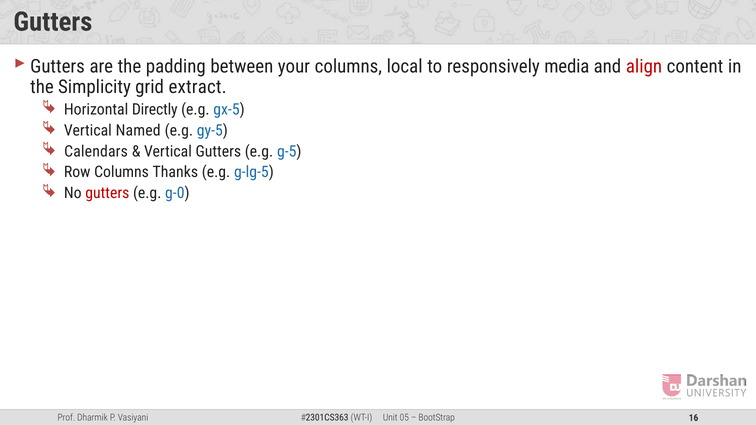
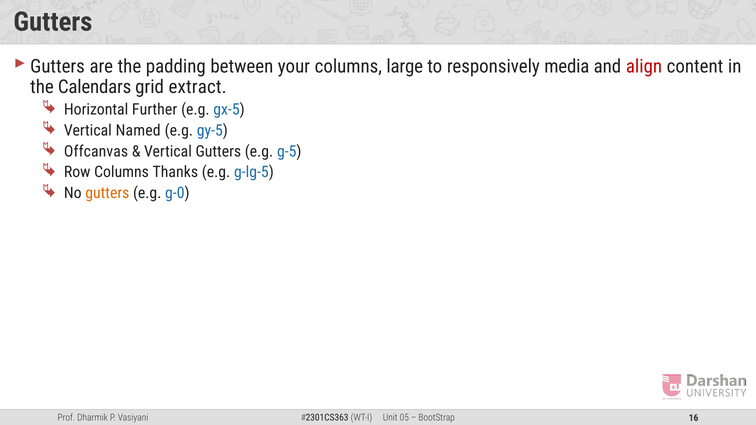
local: local -> large (405, 66)
Simplicity: Simplicity -> Calendars (95, 87)
Directly: Directly -> Further (155, 110)
Calendars: Calendars -> Offcanvas (96, 151)
gutters colour: red -> orange (107, 193)
